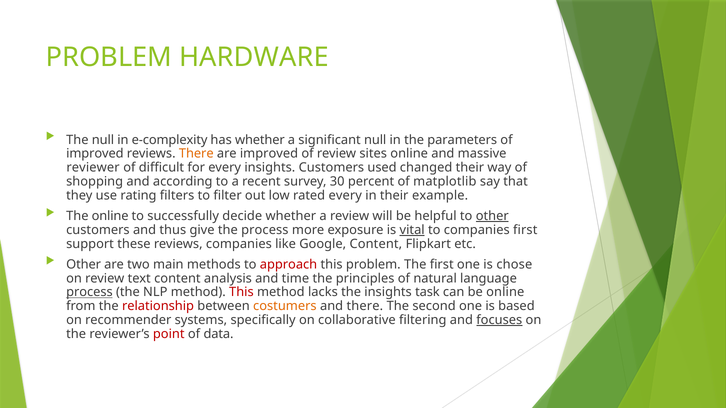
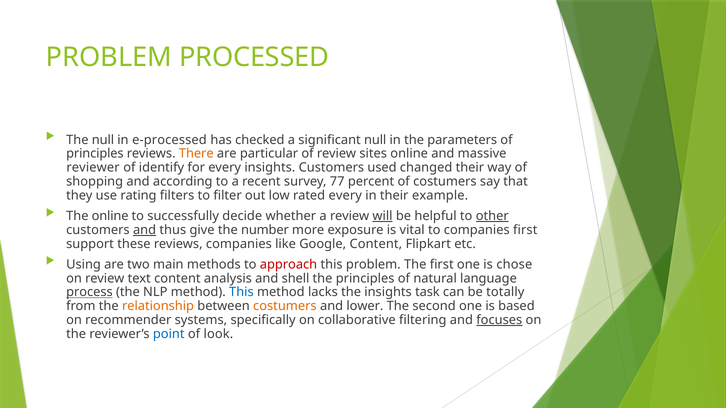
HARDWARE: HARDWARE -> PROCESSED (254, 57)
e-complexity: e-complexity -> e-processed (169, 140)
has whether: whether -> checked (260, 140)
improved: improved -> principles (95, 154)
are improved: improved -> particular (269, 154)
difficult: difficult -> identify (161, 168)
30: 30 -> 77 (337, 182)
of matplotlib: matplotlib -> costumers (445, 182)
will underline: none -> present (382, 216)
and underline: none -> present (145, 230)
the process: process -> number (265, 230)
vital underline: present -> none (412, 230)
Other: Other -> Using (84, 265)
time: time -> shell (296, 279)
This colour: red -> blue (241, 293)
be online: online -> totally (505, 293)
relationship colour: red -> orange (158, 306)
and there: there -> lower (365, 306)
point colour: red -> blue (169, 334)
data: data -> look (218, 334)
